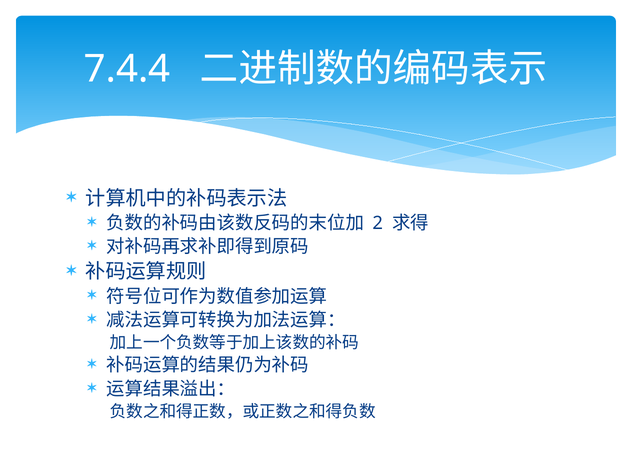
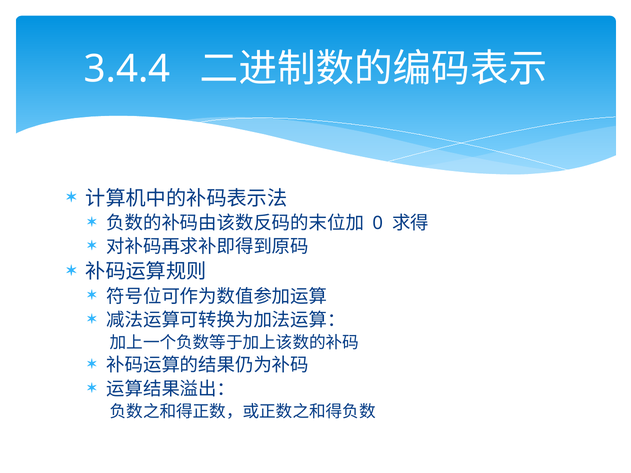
7.4.4: 7.4.4 -> 3.4.4 (127, 69)
2: 2 -> 0 (378, 223)
